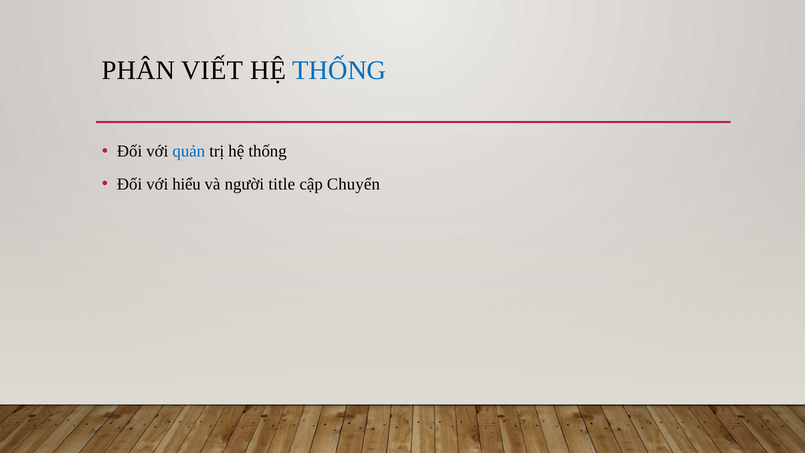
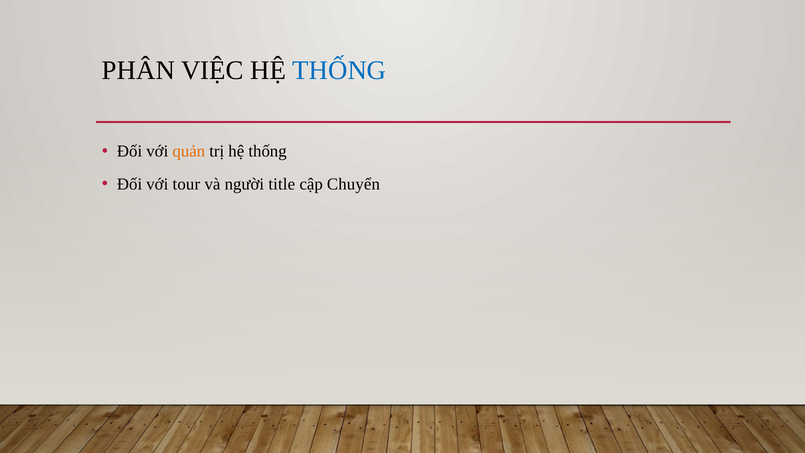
VIẾT: VIẾT -> VIỆC (212, 70)
quản colour: blue -> orange (189, 151)
hiểu: hiểu -> tour (186, 184)
